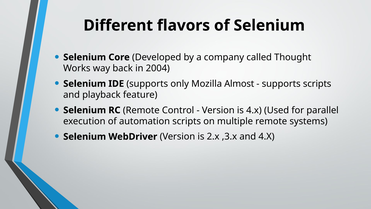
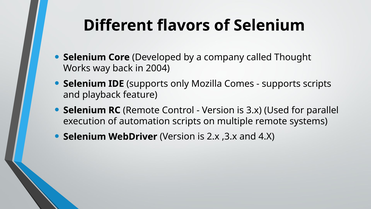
Almost: Almost -> Comes (239, 84)
is 4.x: 4.x -> 3.x (254, 110)
